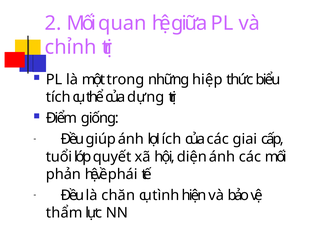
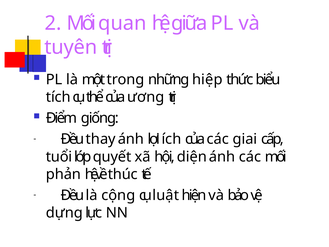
chỉnh: chỉnh -> tuyên (71, 47)
dựng: dựng -> ương (146, 97)
giúp: giúp -> thay (101, 139)
phái: phái -> thúc (123, 174)
chăn: chăn -> cộng (118, 195)
tình: tình -> luật (166, 195)
thẩm: thẩm -> dựng (64, 213)
